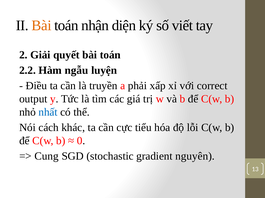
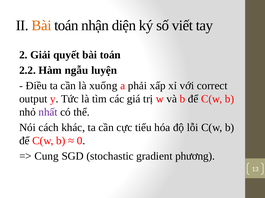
truyền: truyền -> xuống (103, 86)
nhất colour: blue -> purple (48, 113)
nguyên: nguyên -> phương (195, 157)
